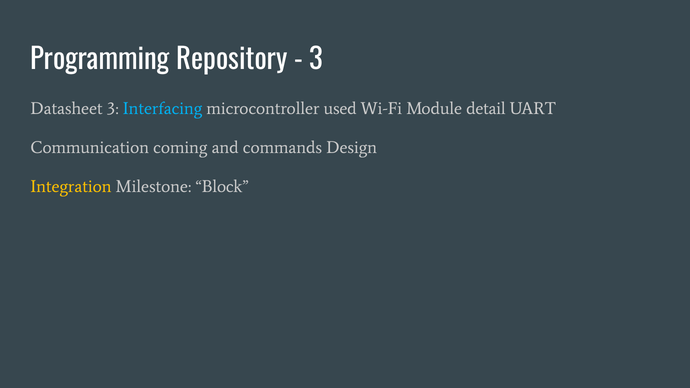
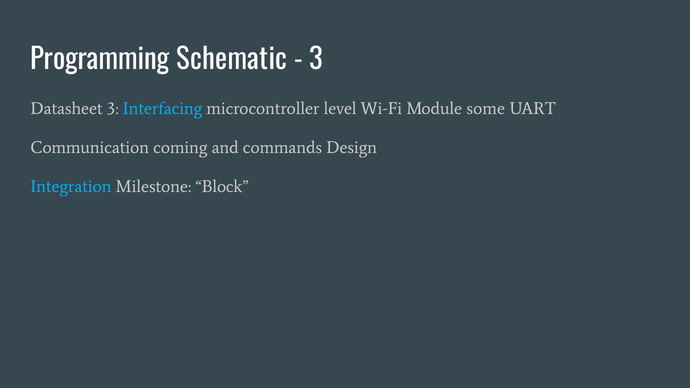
Repository: Repository -> Schematic (232, 60)
used: used -> level (340, 109)
detail: detail -> some (486, 109)
Integration colour: yellow -> light blue (71, 187)
